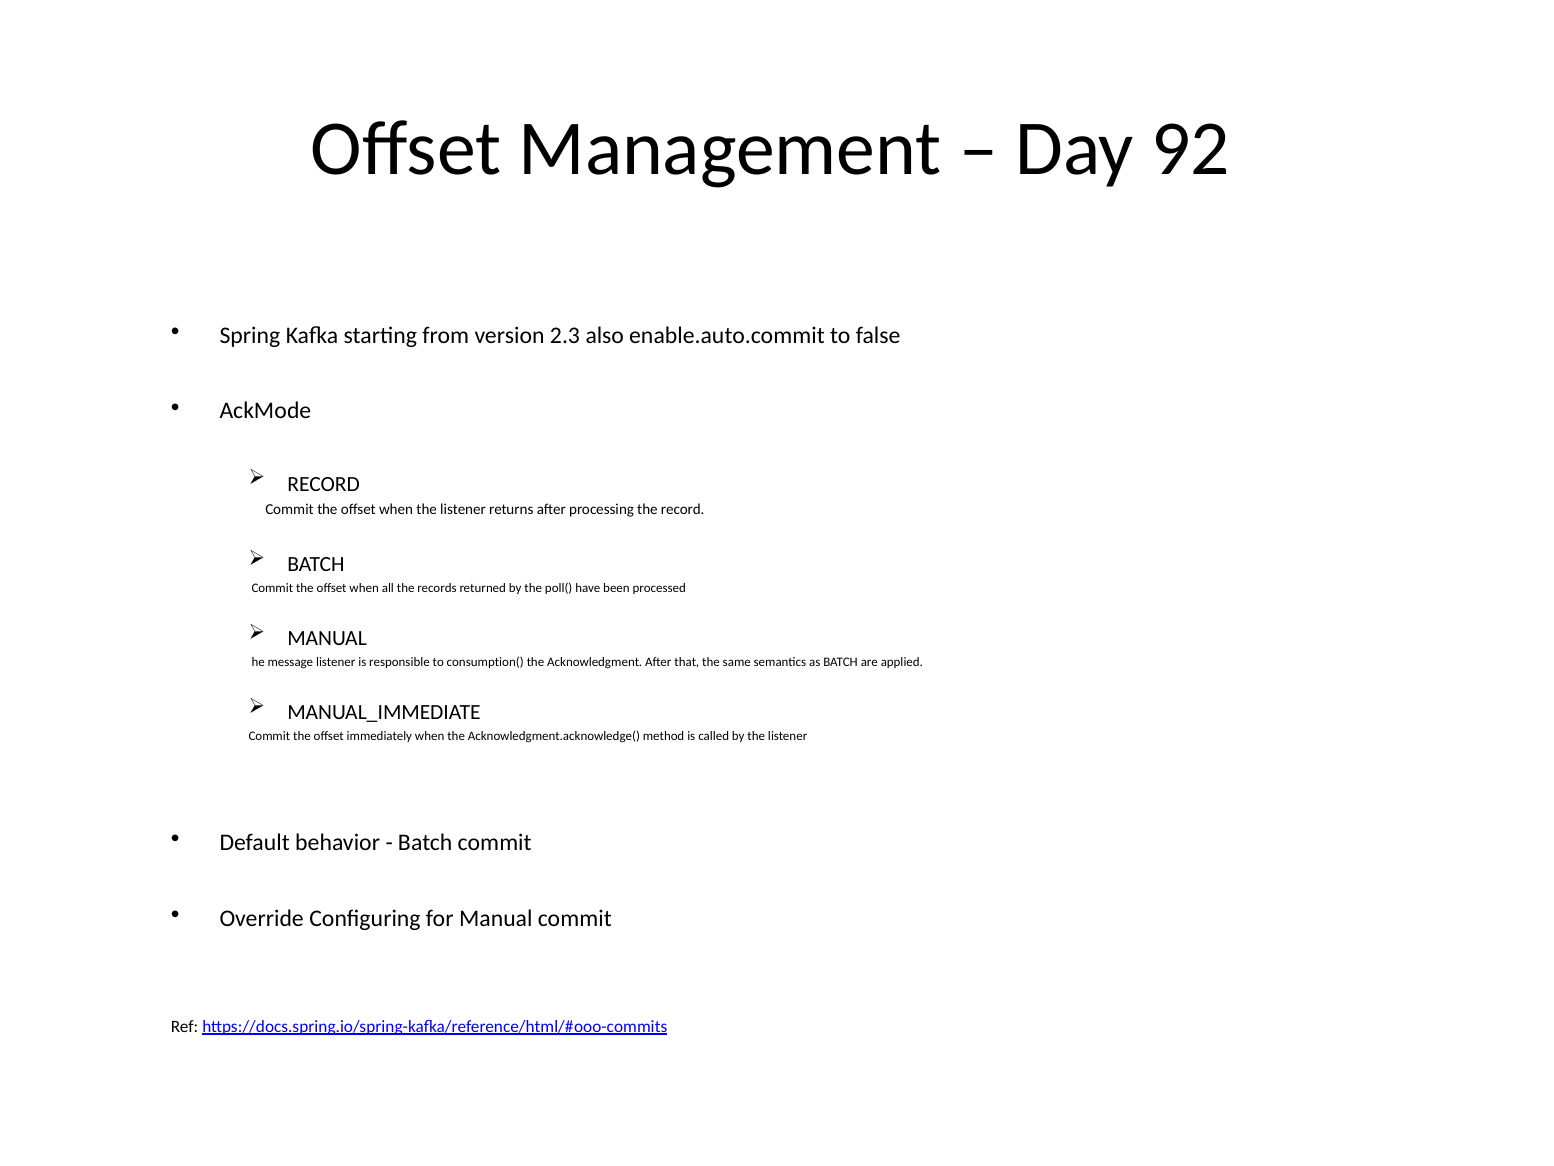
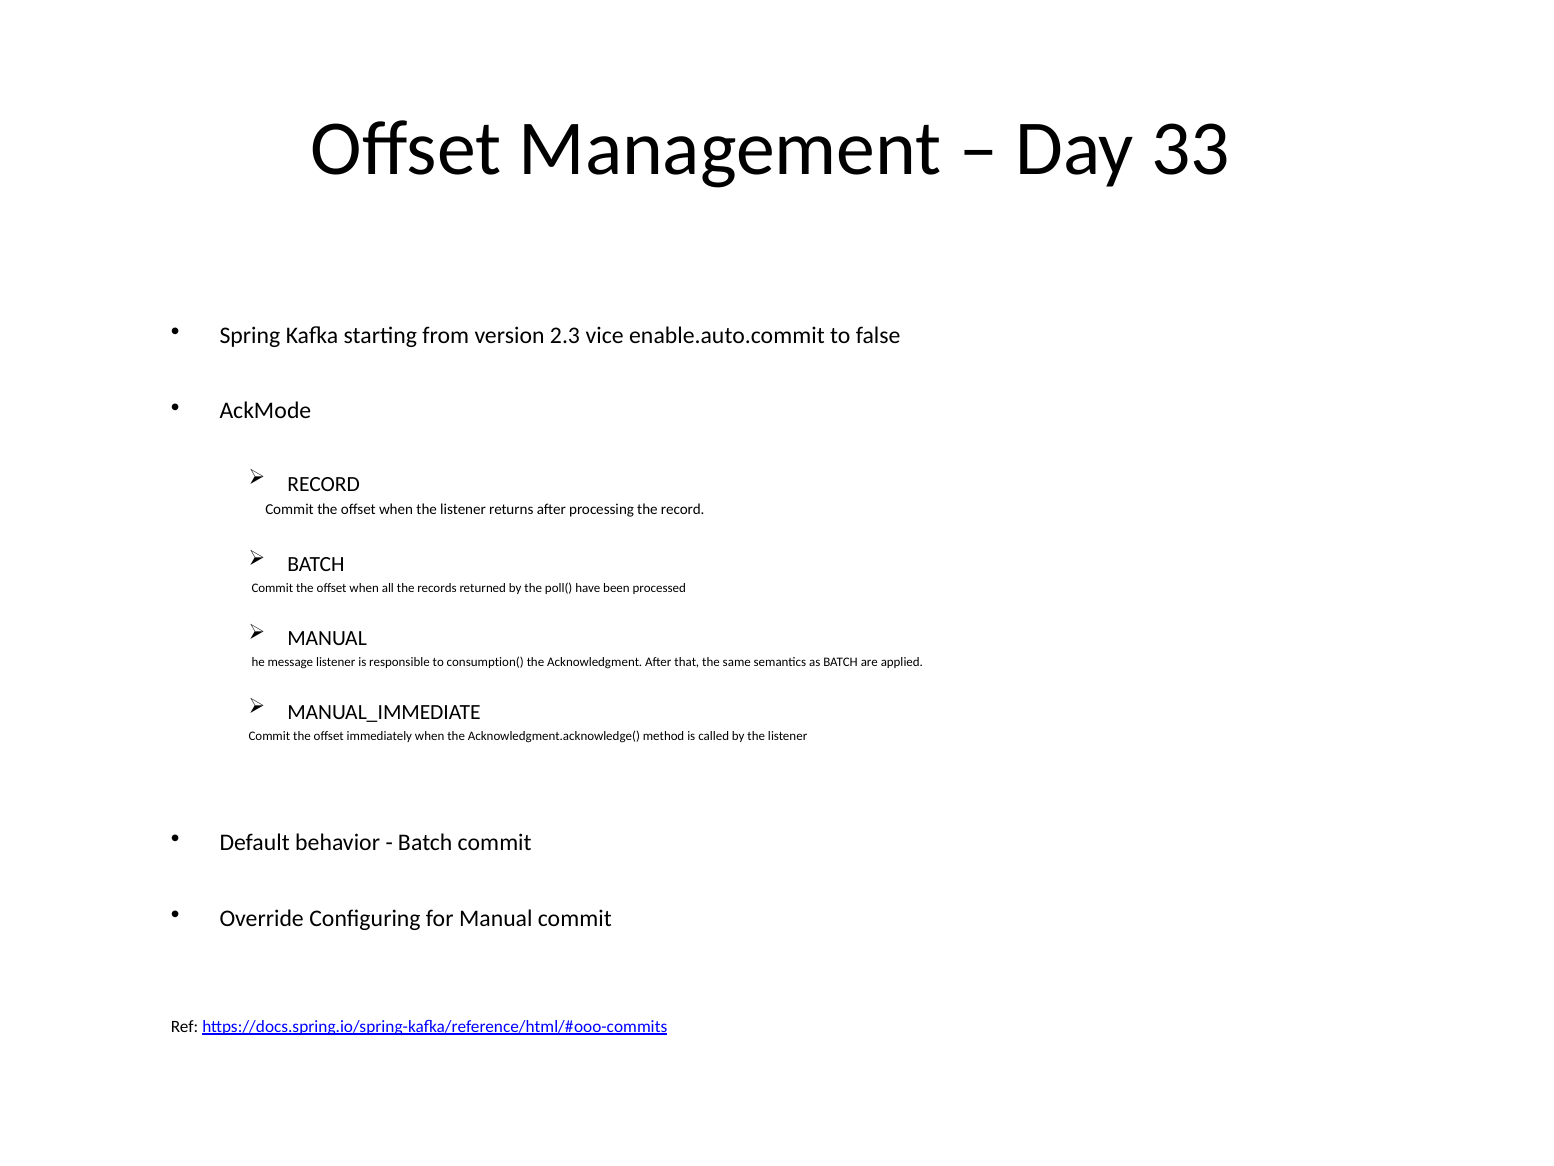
92: 92 -> 33 (1191, 149)
also: also -> vice (605, 335)
